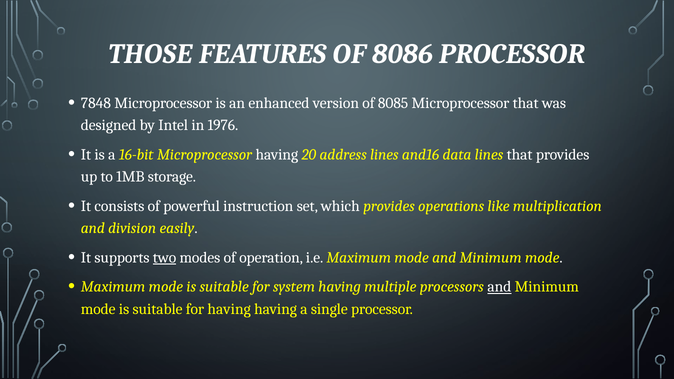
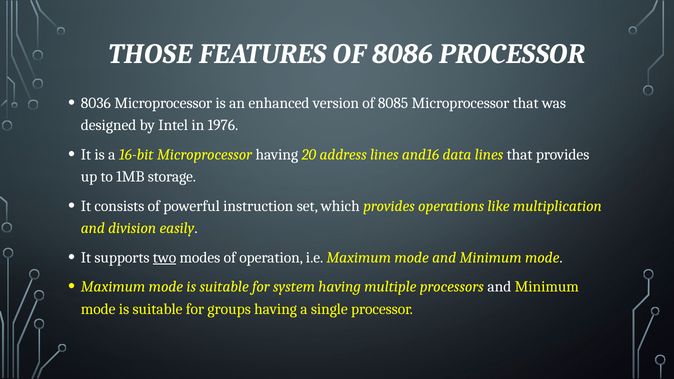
7848: 7848 -> 8036 (96, 103)
and underline: present -> none (499, 287)
for having: having -> groups (229, 309)
